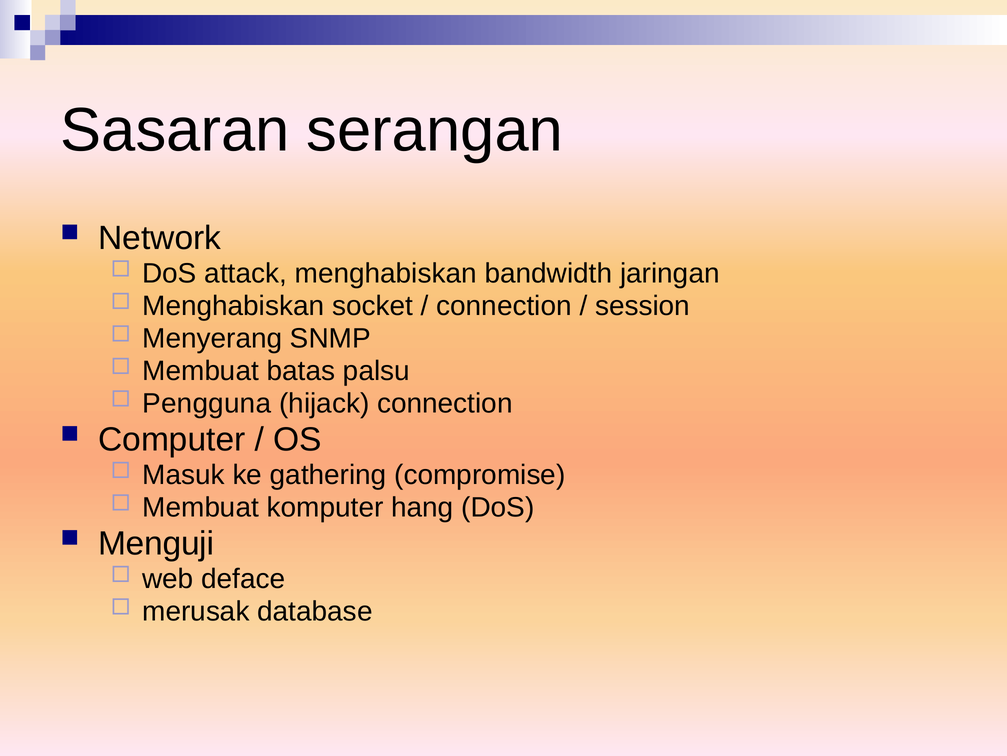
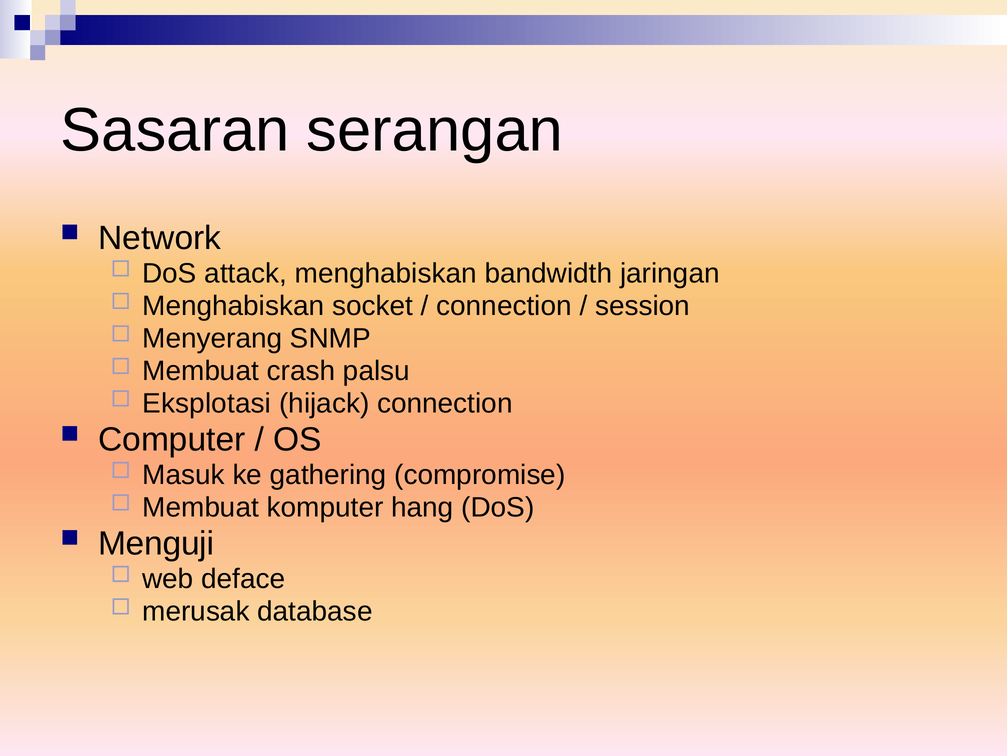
batas: batas -> crash (301, 371)
Pengguna: Pengguna -> Eksplotasi (207, 403)
